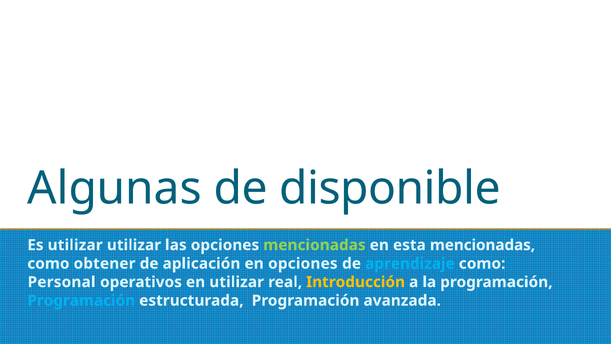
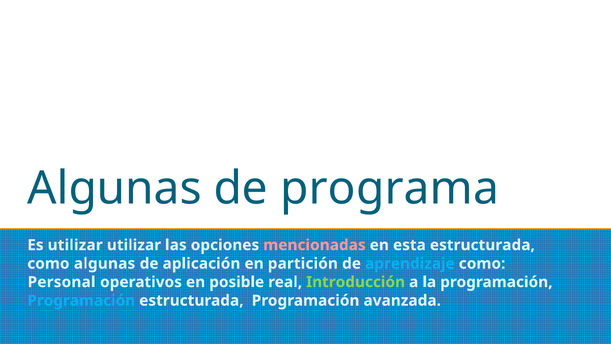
disponible: disponible -> programa (390, 188)
mencionadas colour: light green -> pink (314, 245)
esta mencionadas: mencionadas -> estructurada (482, 245)
como obtener: obtener -> algunas (105, 263)
en opciones: opciones -> partición (303, 263)
en utilizar: utilizar -> posible (237, 282)
Introducción colour: yellow -> light green (356, 282)
